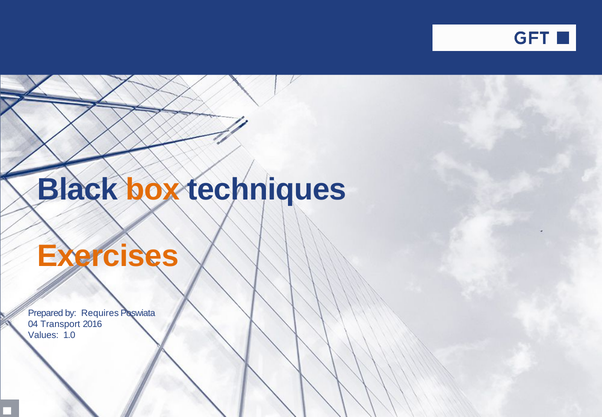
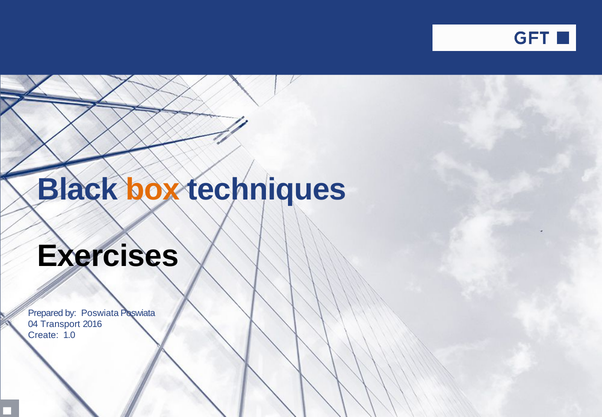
Exercises colour: orange -> black (108, 256)
by Requires: Requires -> Poswiata (100, 313)
Values: Values -> Create (43, 335)
